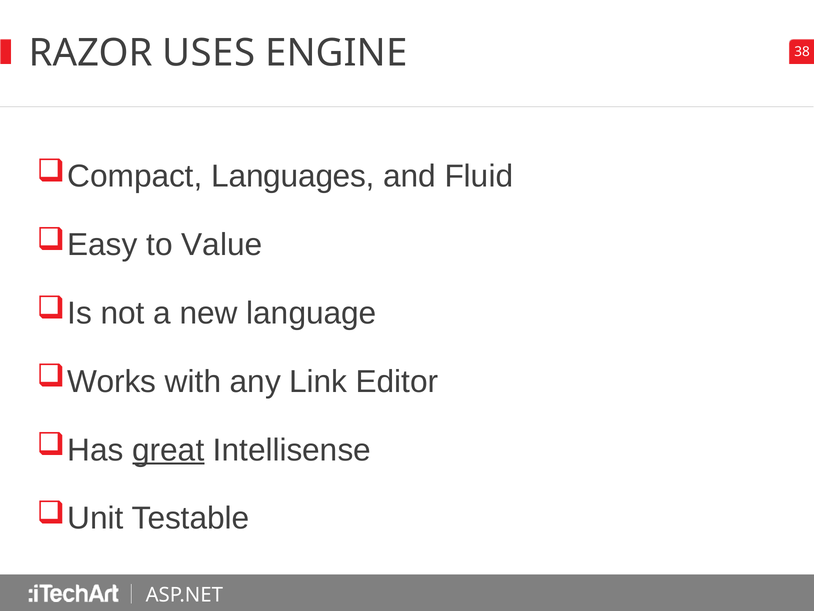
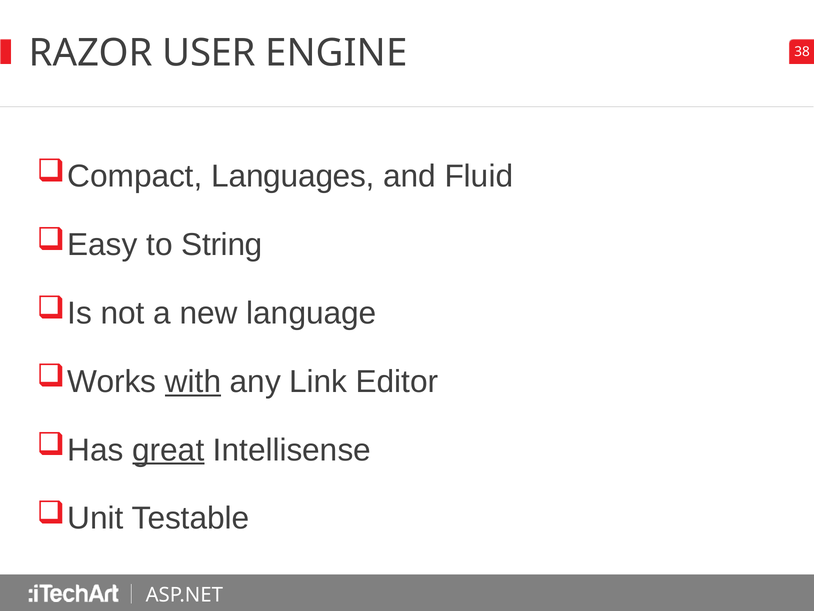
USES: USES -> USER (209, 53)
Value: Value -> String (222, 245)
with underline: none -> present (193, 381)
